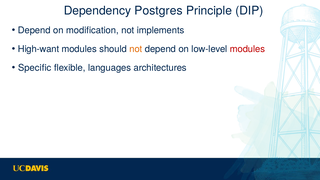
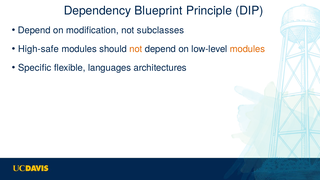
Postgres: Postgres -> Blueprint (158, 11)
implements: implements -> subclasses (160, 30)
High-want: High-want -> High-safe (38, 49)
modules colour: red -> orange (247, 49)
